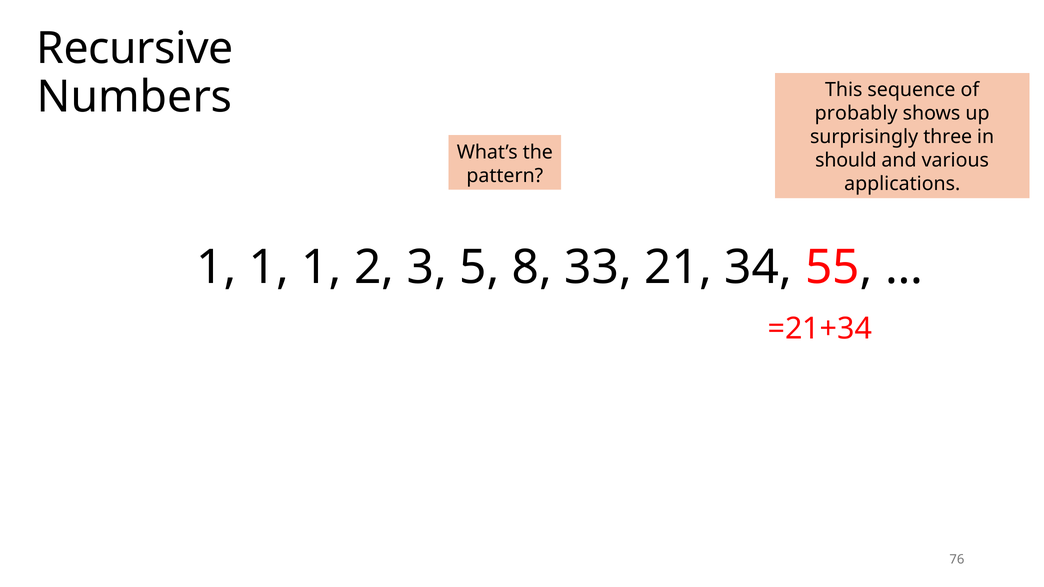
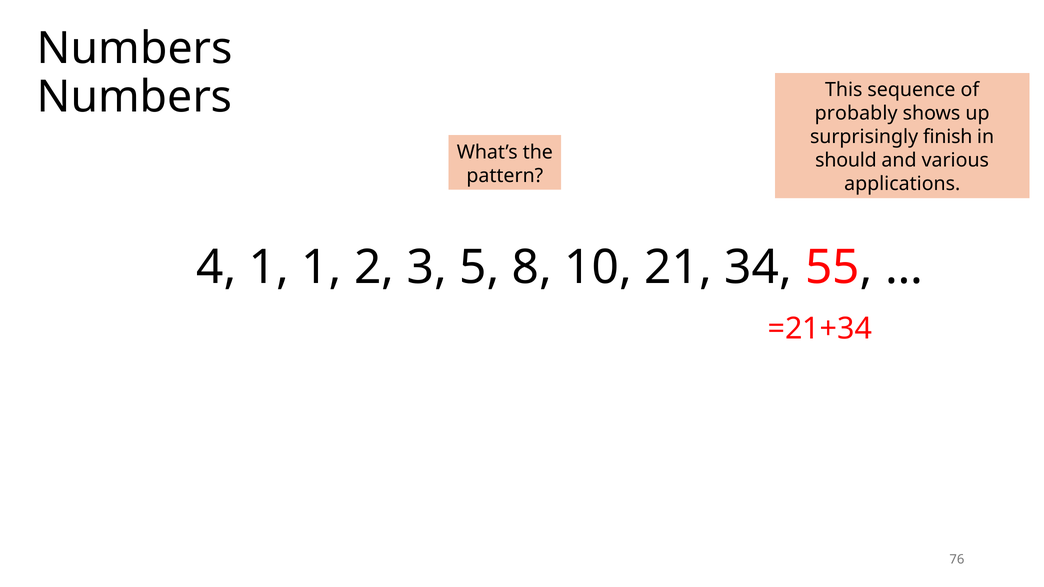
Recursive: Recursive -> Numbers (135, 49)
three: three -> finish (948, 137)
1: 1 -> 4 (216, 268)
33: 33 -> 10 (598, 268)
